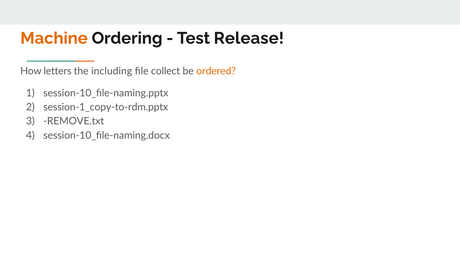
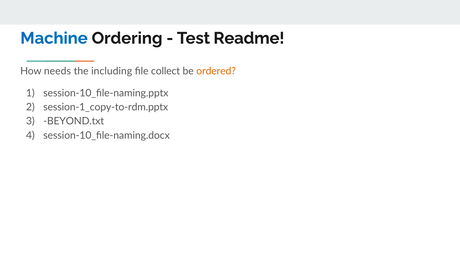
Machine colour: orange -> blue (54, 38)
Release: Release -> Readme (249, 38)
letters: letters -> needs (57, 71)
REMOVE.txt: REMOVE.txt -> BEYOND.txt (74, 121)
